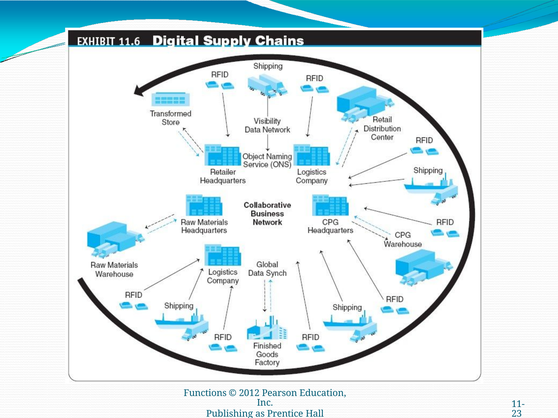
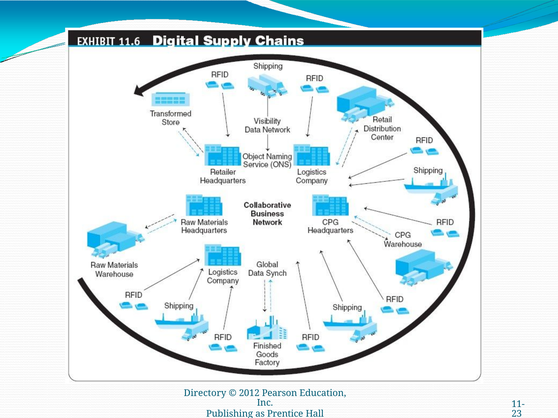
Functions: Functions -> Directory (205, 394)
